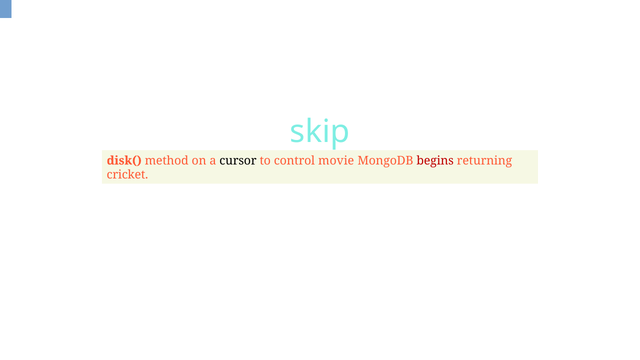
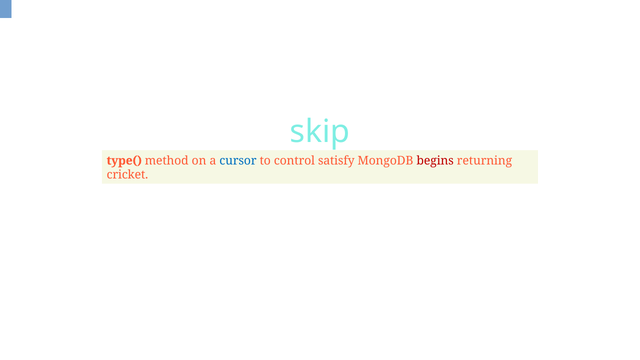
disk(: disk( -> type( (124, 161)
cursor colour: black -> blue (238, 161)
movie: movie -> satisfy (336, 161)
